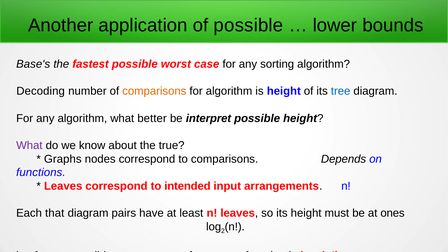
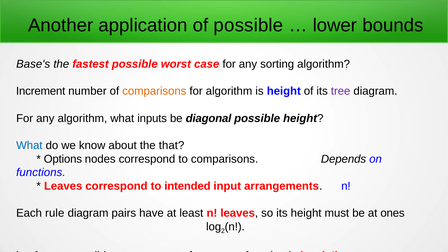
Decoding: Decoding -> Increment (41, 91)
tree colour: blue -> purple (341, 91)
better: better -> inputs (152, 118)
interpret: interpret -> diagonal (209, 118)
What colour: purple -> blue (29, 145)
true: true -> that (172, 145)
Graphs: Graphs -> Options (63, 159)
that: that -> rule (55, 213)
